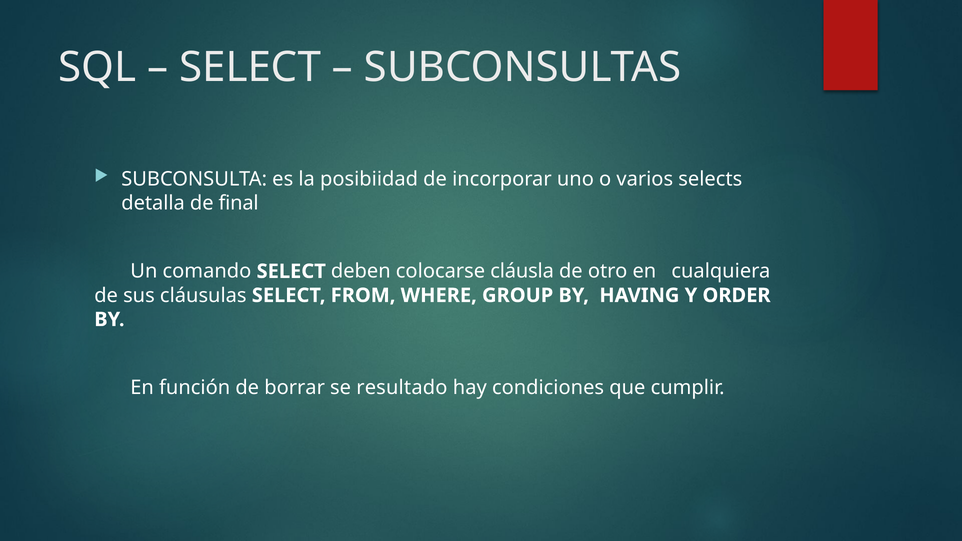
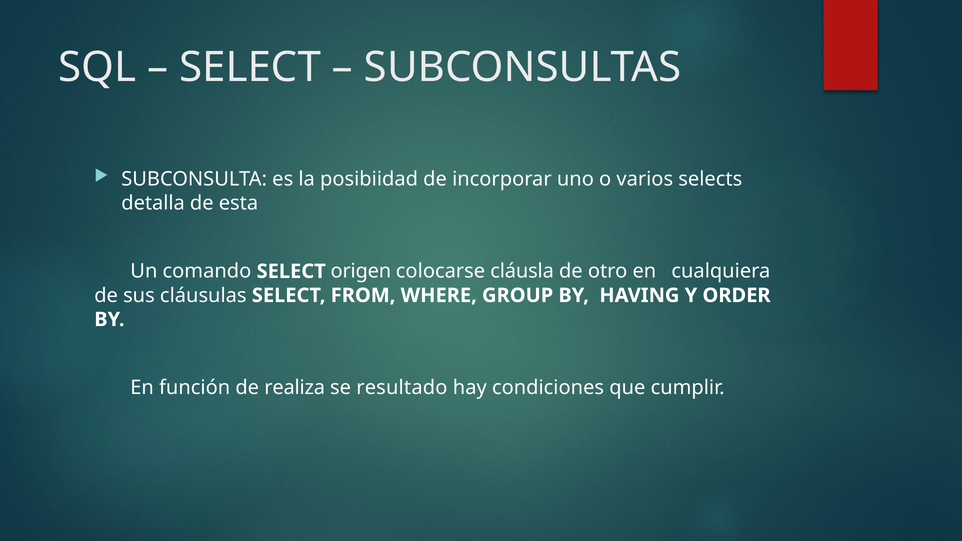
final: final -> esta (238, 203)
deben: deben -> origen (361, 271)
borrar: borrar -> realiza (295, 388)
